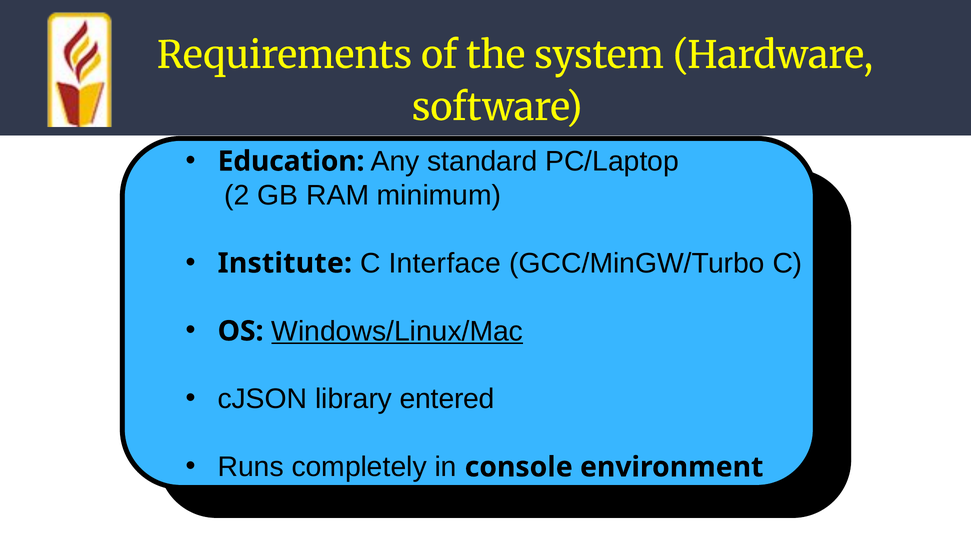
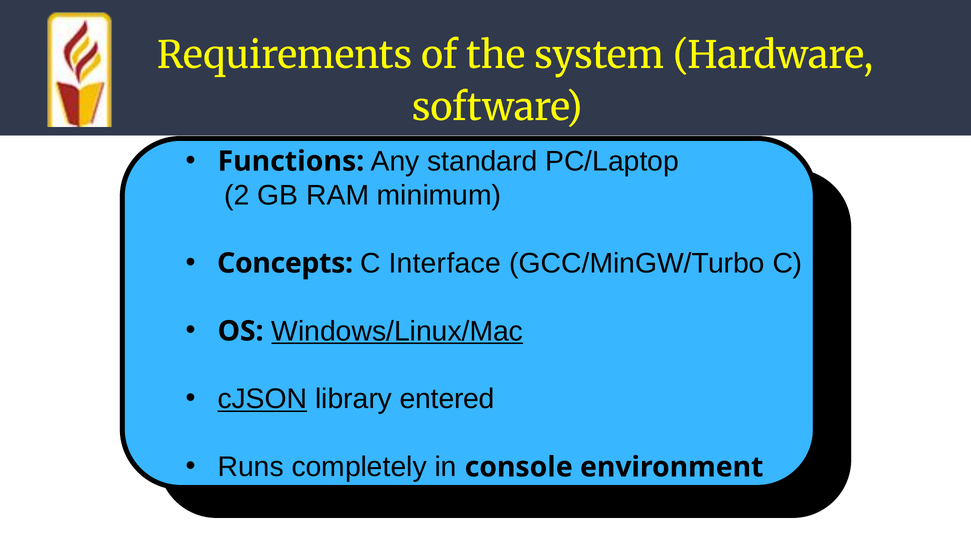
Education: Education -> Functions (291, 161)
Institute: Institute -> Concepts (285, 263)
cJSON underline: none -> present (262, 399)
